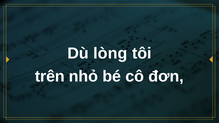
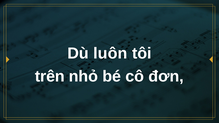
lòng: lòng -> luôn (110, 53)
